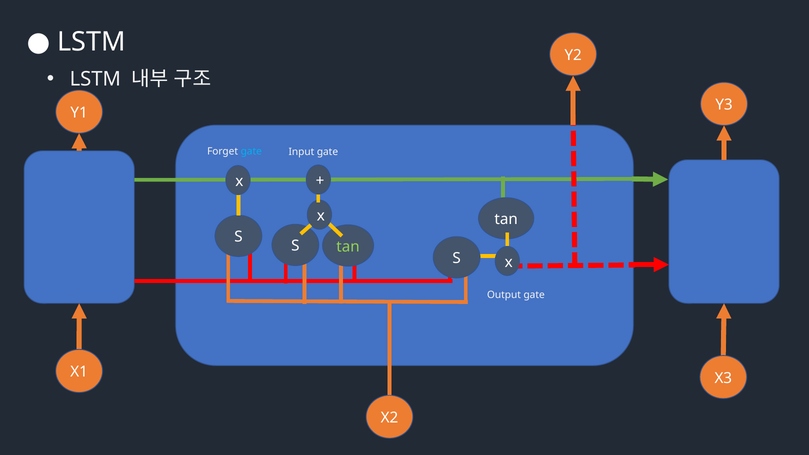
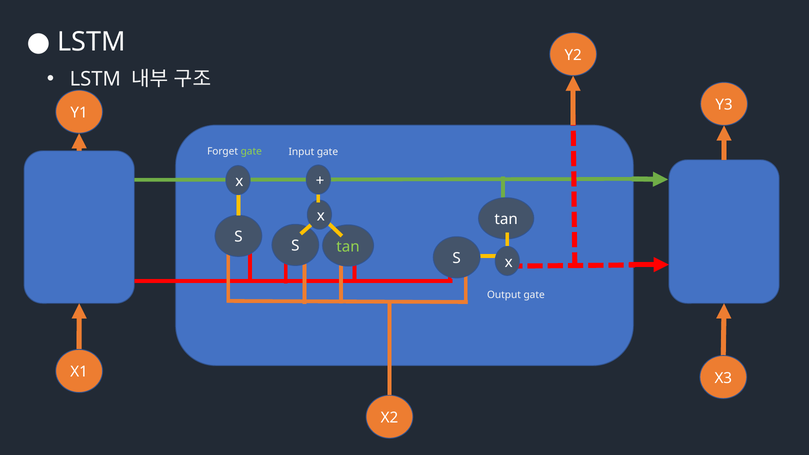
gate colour: light blue -> light green (251, 151)
